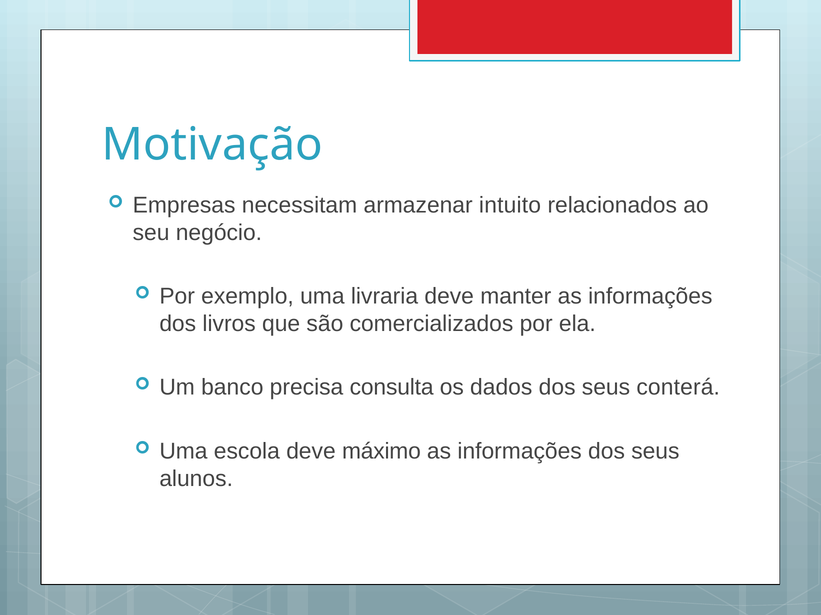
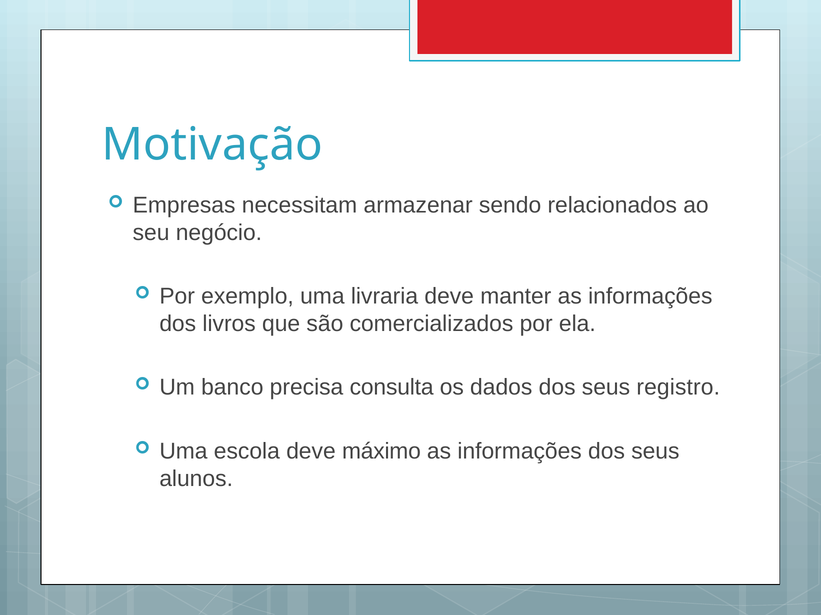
intuito: intuito -> sendo (510, 205)
conterá: conterá -> registro (678, 388)
